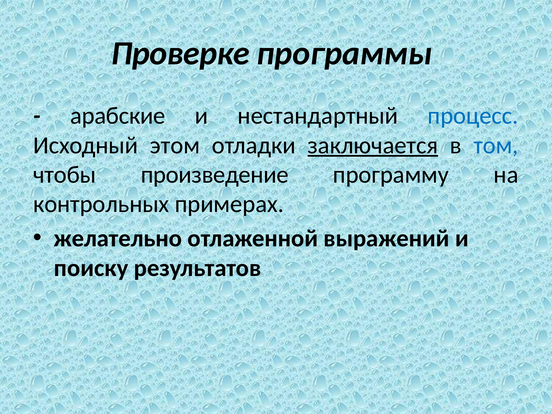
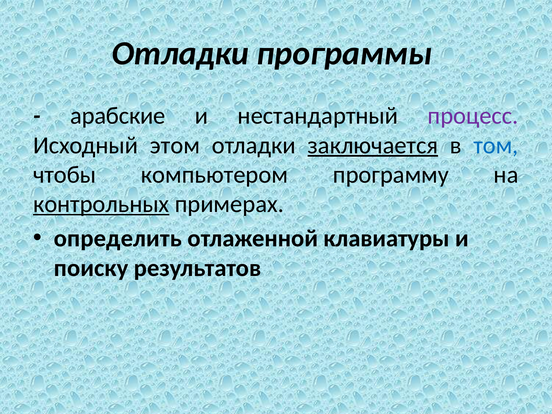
Проверке: Проверке -> Отладки (180, 53)
процесс colour: blue -> purple (473, 116)
произведение: произведение -> компьютером (215, 175)
контрольных underline: none -> present (101, 204)
желательно: желательно -> определить (118, 238)
выражений: выражений -> клавиатуры (387, 238)
